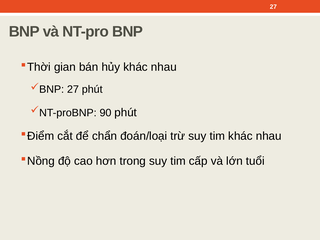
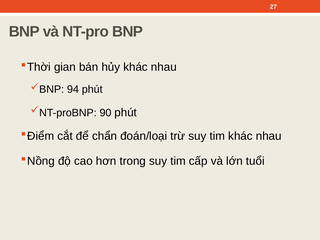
27: 27 -> 94 (73, 89)
